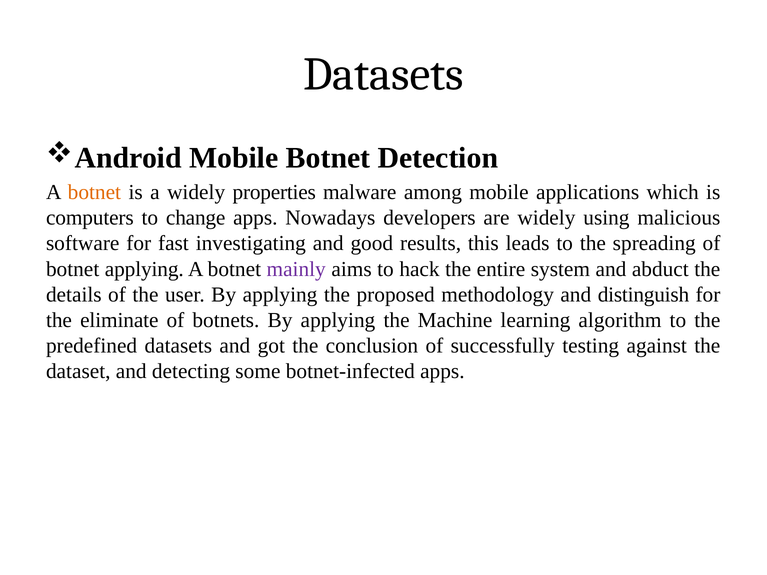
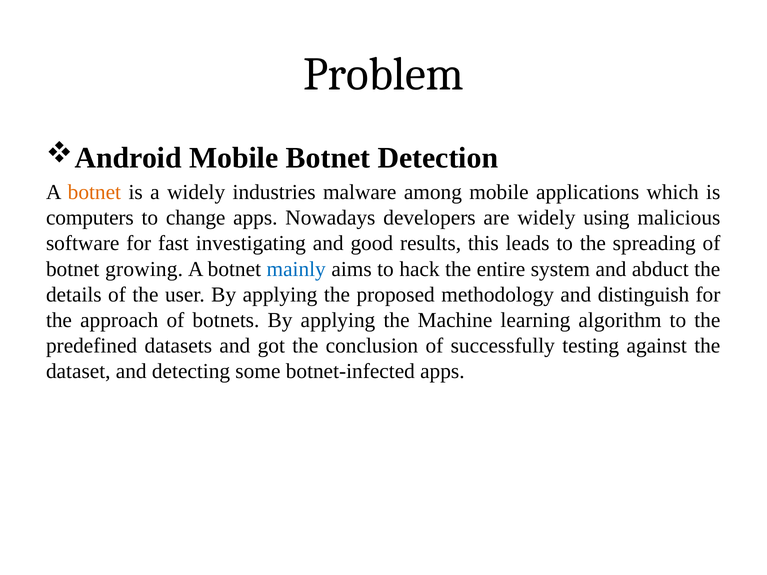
Datasets: Datasets -> Problem (384, 74)
properties: properties -> industries (274, 192)
botnet applying: applying -> growing (144, 269)
mainly colour: purple -> blue (296, 269)
eliminate: eliminate -> approach (119, 320)
